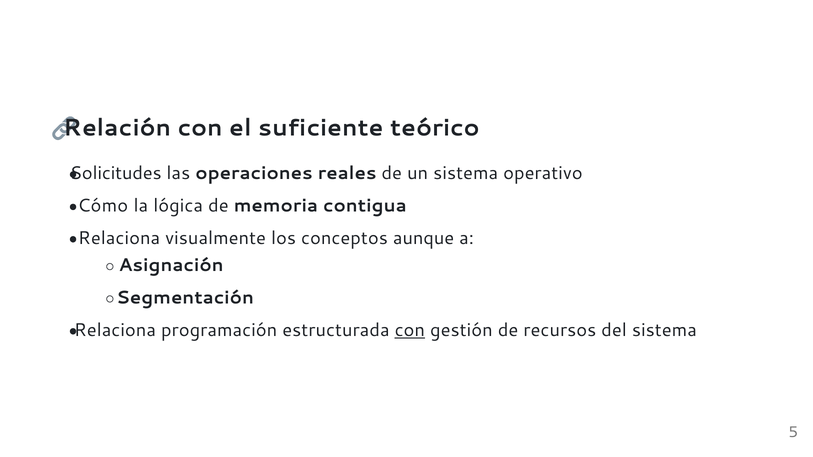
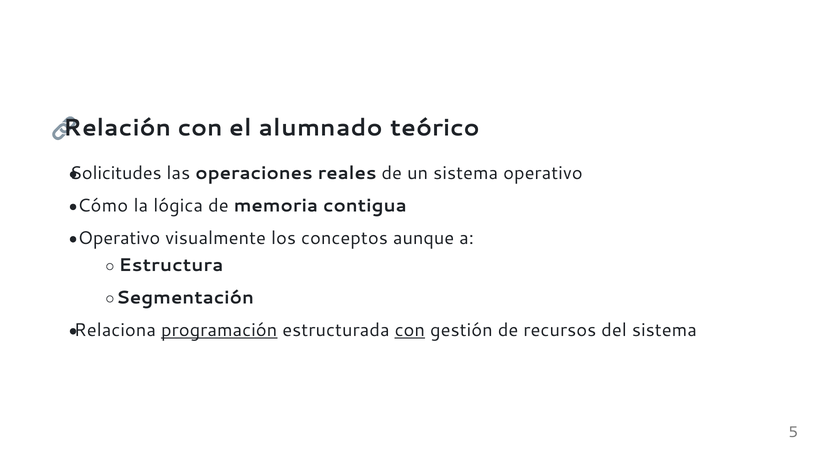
suficiente: suficiente -> alumnado (321, 128)
Relaciona: Relaciona -> Operativo (119, 238)
Asignación: Asignación -> Estructura (171, 266)
programación underline: none -> present (219, 330)
